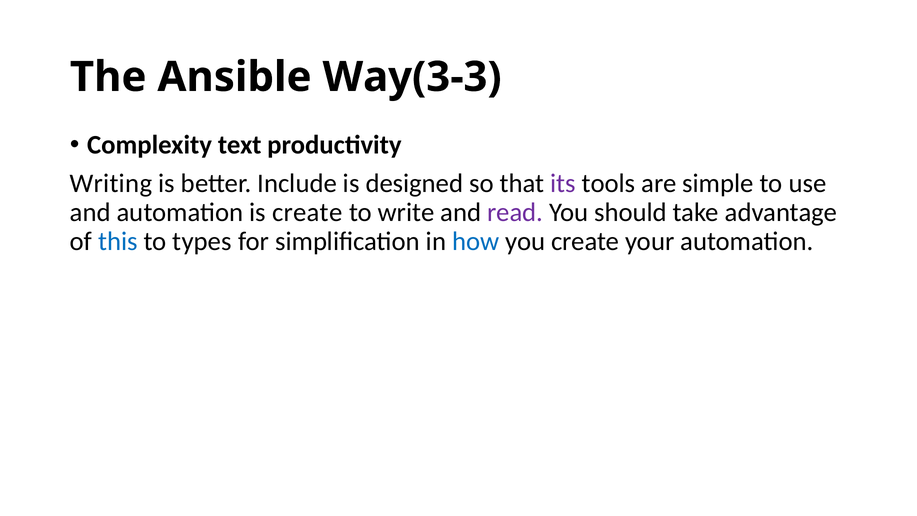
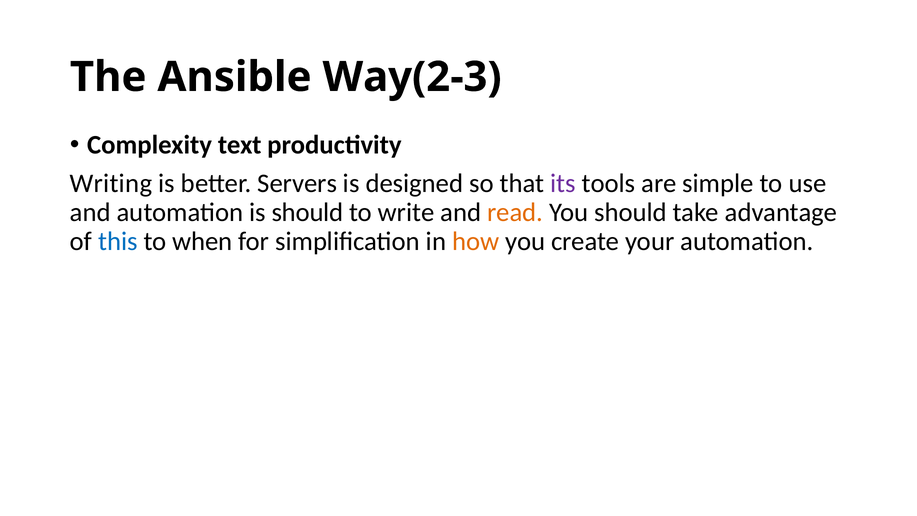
Way(3-3: Way(3-3 -> Way(2-3 (412, 77)
Include: Include -> Servers (297, 183)
is create: create -> should (308, 212)
read colour: purple -> orange (515, 212)
types: types -> when (202, 241)
how colour: blue -> orange (476, 241)
